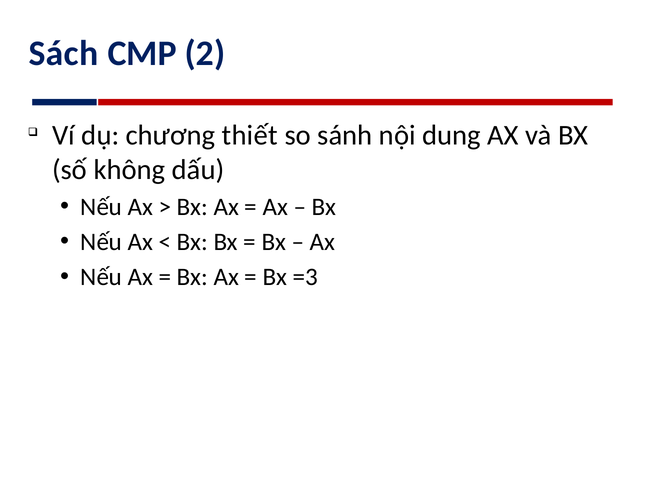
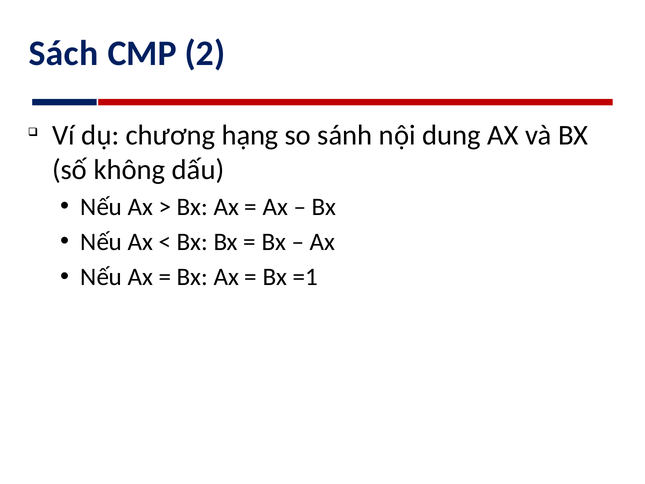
thiết: thiết -> hạng (250, 135)
=3: =3 -> =1 (305, 277)
